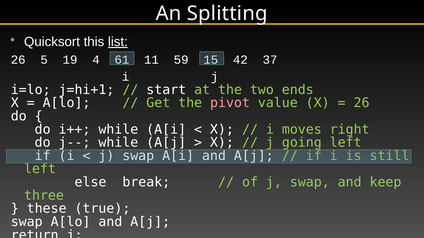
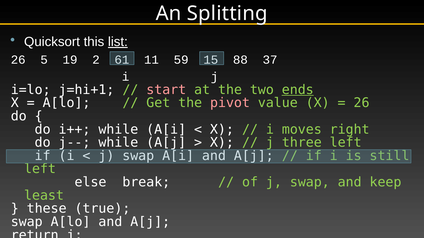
4: 4 -> 2 (96, 60)
42: 42 -> 88 (240, 60)
start colour: white -> pink (166, 90)
ends underline: none -> present (298, 90)
going: going -> three (302, 143)
three: three -> least (44, 196)
